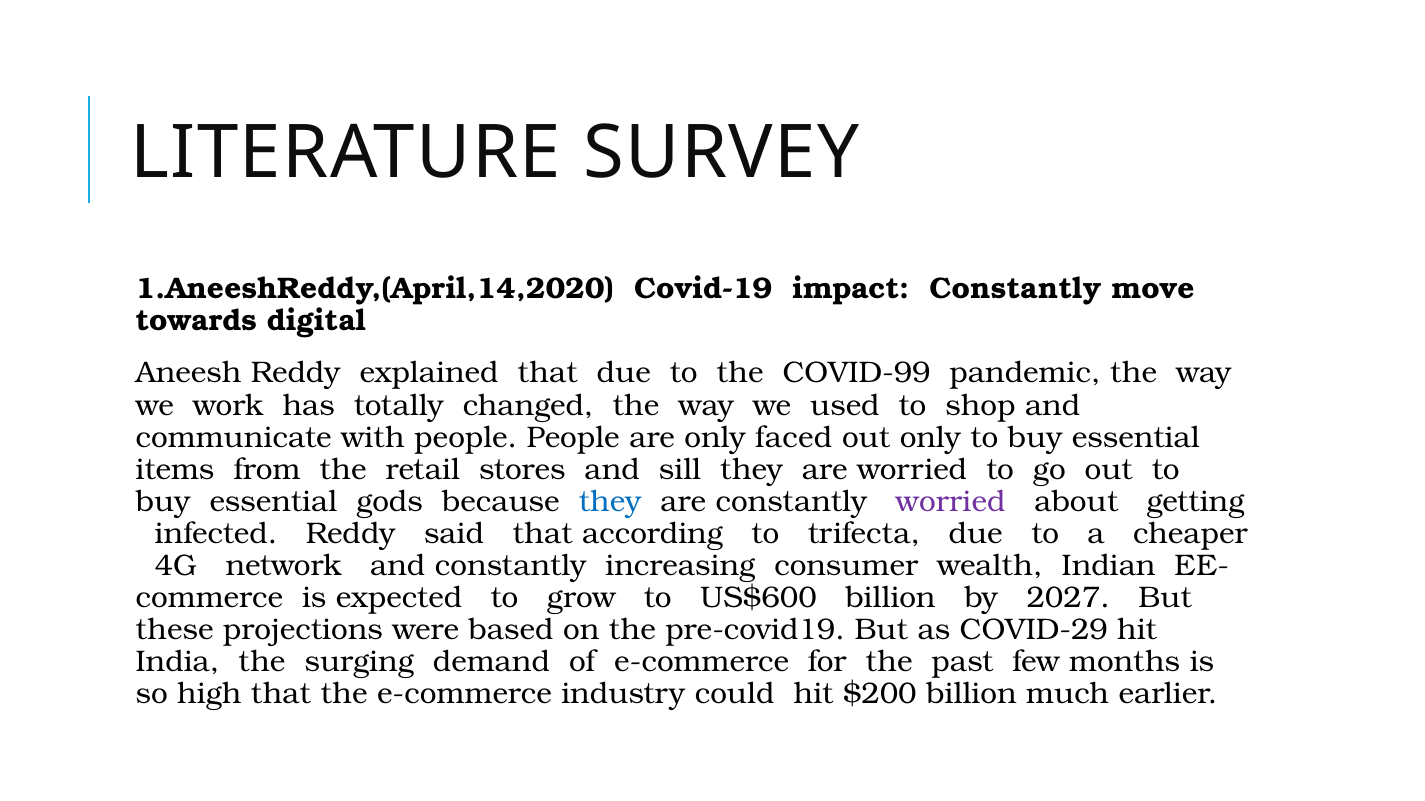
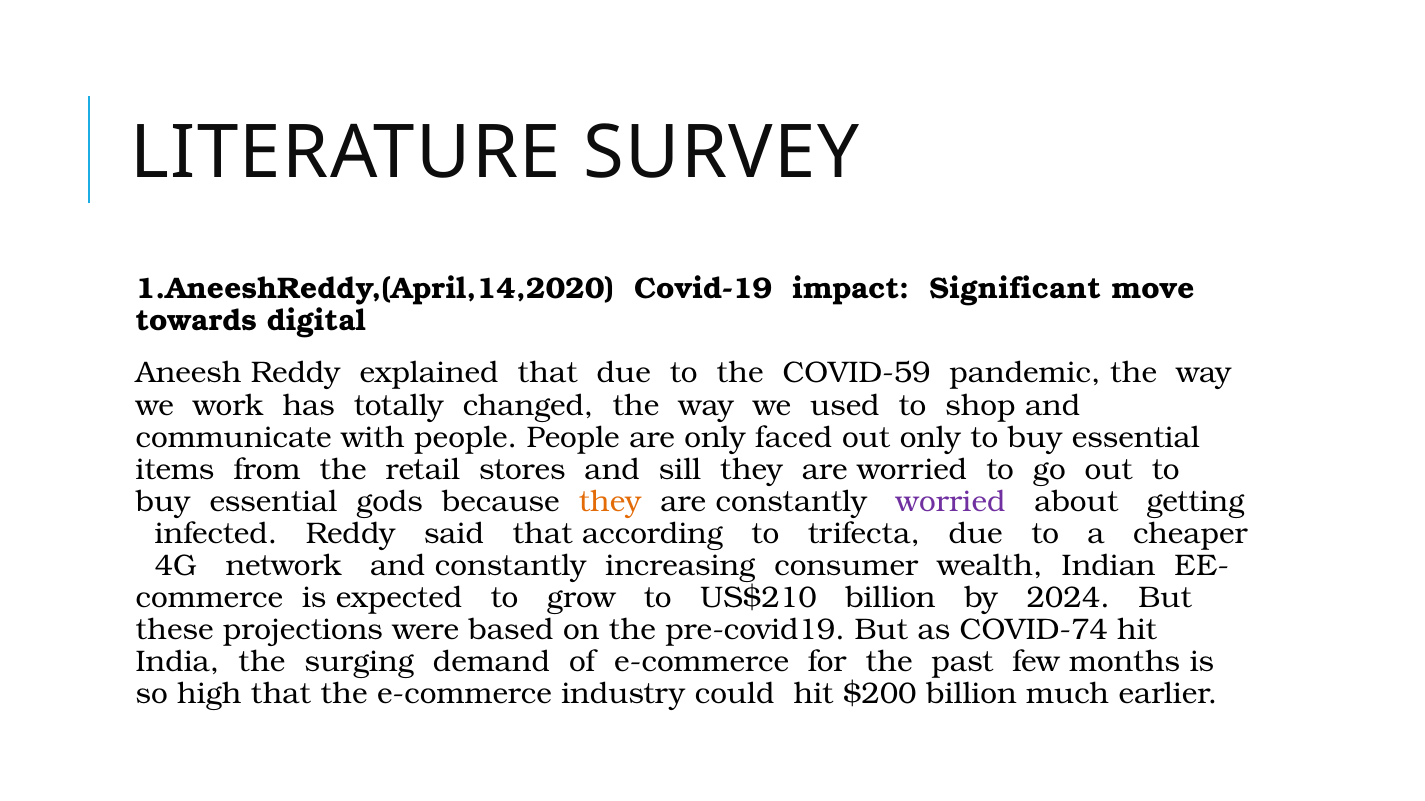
impact Constantly: Constantly -> Significant (1015, 288)
COVID-99: COVID-99 -> COVID-59 (857, 373)
they colour: blue -> orange (610, 502)
US$600: US$600 -> US$210 (758, 598)
2027: 2027 -> 2024 (1068, 598)
COVID-29: COVID-29 -> COVID-74 (1034, 630)
